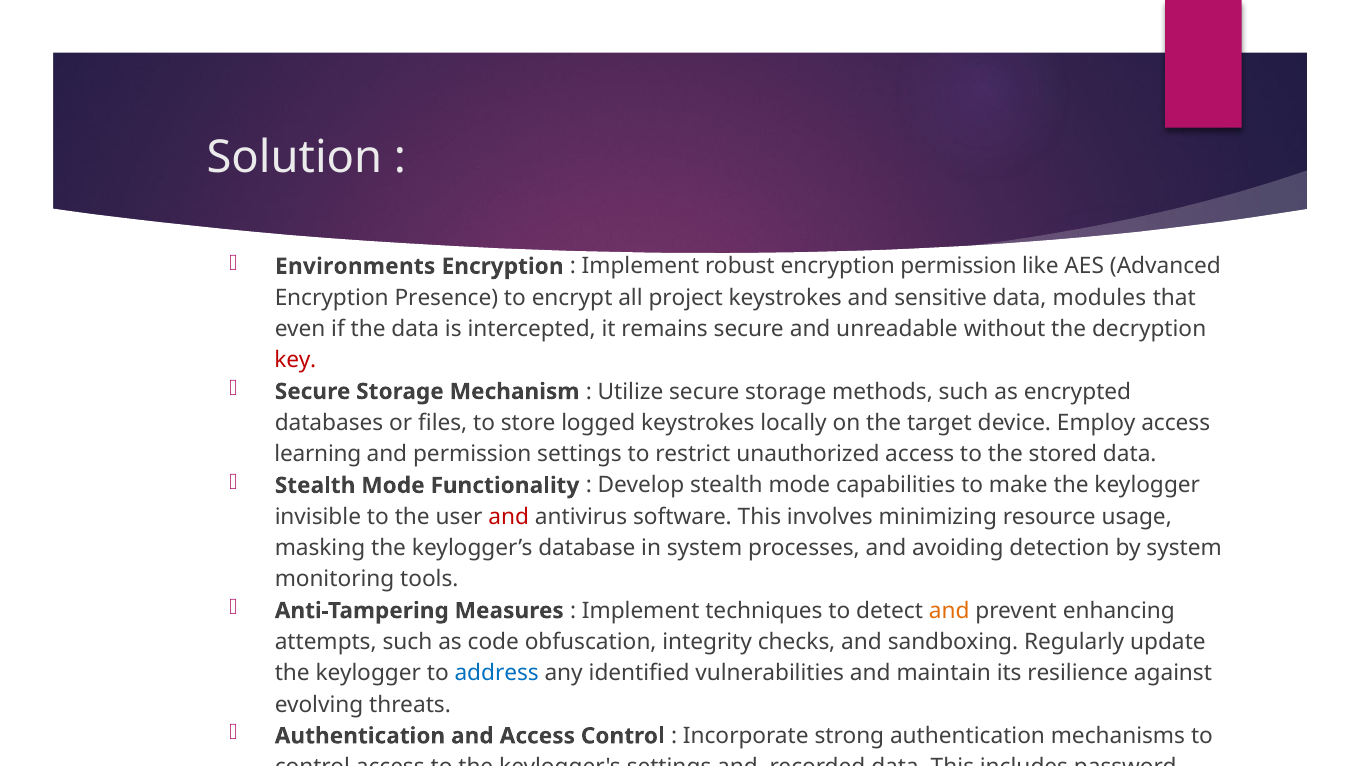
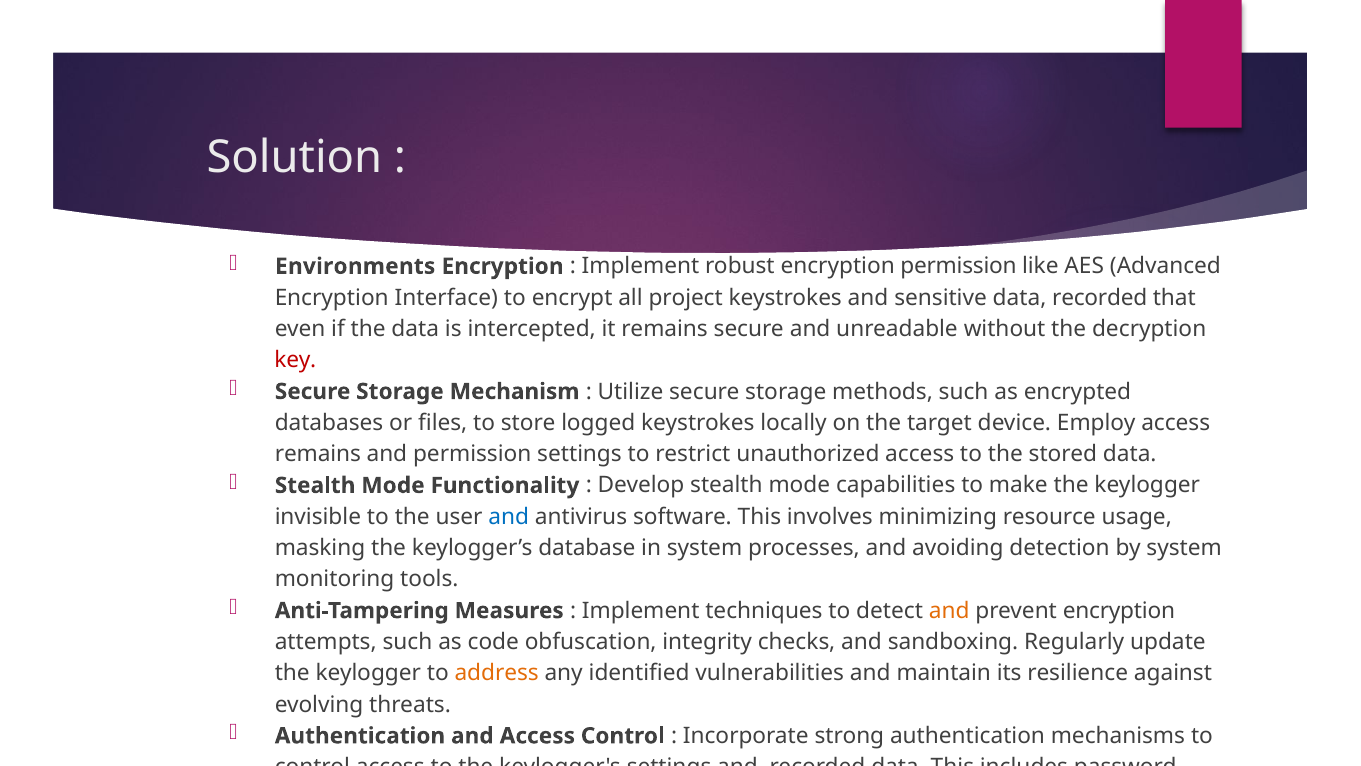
Presence: Presence -> Interface (446, 297)
data modules: modules -> recorded (1100, 297)
learning: learning -> remains (318, 454)
and colour: red -> blue (509, 517)
prevent enhancing: enhancing -> encryption (1119, 610)
address colour: blue -> orange (497, 673)
